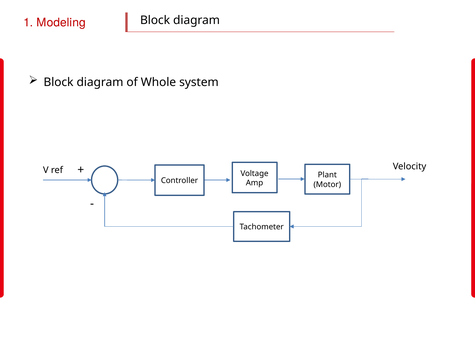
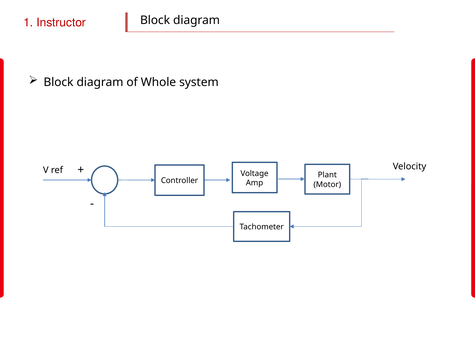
Modeling: Modeling -> Instructor (61, 23)
